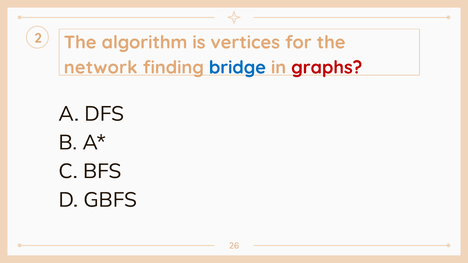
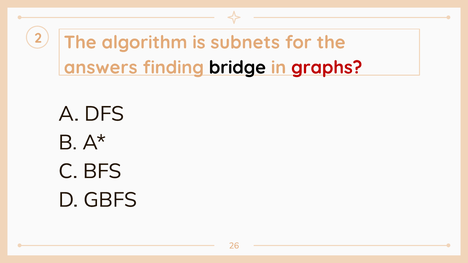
vertices: vertices -> subnets (245, 42)
network: network -> answers (101, 68)
bridge colour: blue -> black (237, 68)
